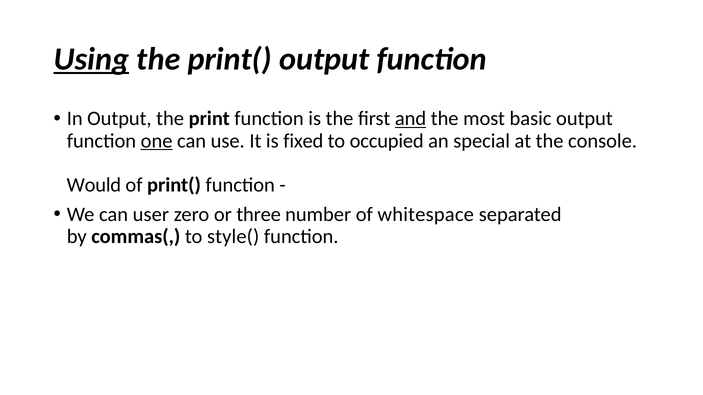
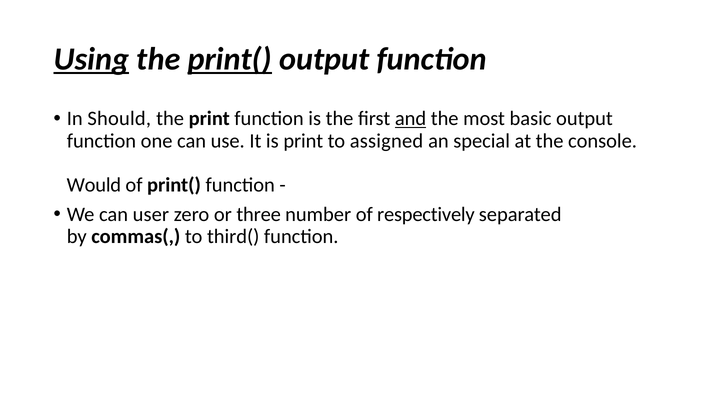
print( underline: none -> present (230, 59)
In Output: Output -> Should (119, 119)
one underline: present -> none (157, 141)
is fixed: fixed -> print (303, 141)
occupied: occupied -> assigned (387, 141)
whitespace: whitespace -> respectively (426, 215)
style(: style( -> third( (233, 237)
